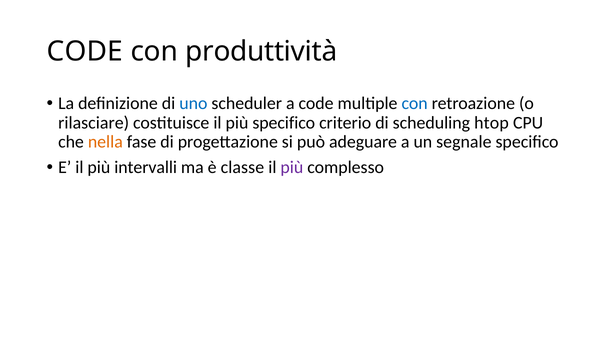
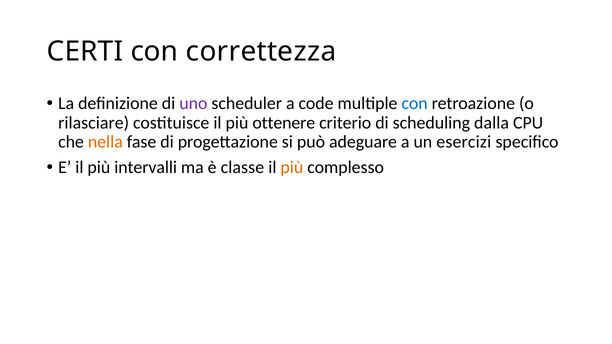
CODE: CODE -> CERTI (85, 51)
produttività: produttività -> correttezza (261, 51)
uno colour: blue -> purple (193, 103)
più specifico: specifico -> ottenere (284, 123)
htop: htop -> dalla (492, 123)
segnale: segnale -> esercizi (464, 142)
più colour: purple -> orange (292, 168)
